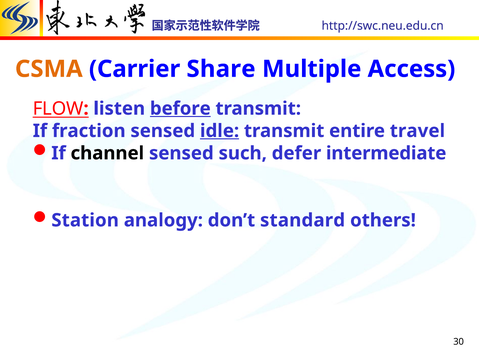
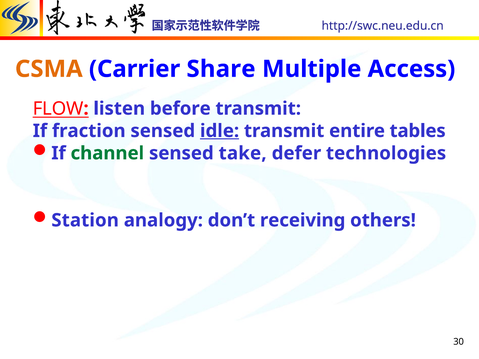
before underline: present -> none (180, 109)
travel: travel -> tables (418, 131)
channel colour: black -> green (107, 153)
such: such -> take (243, 153)
intermediate: intermediate -> technologies (386, 153)
standard: standard -> receiving (303, 220)
